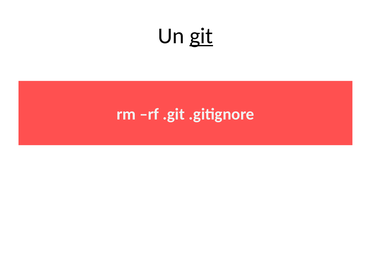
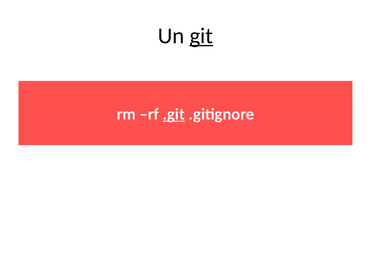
.git underline: none -> present (174, 114)
